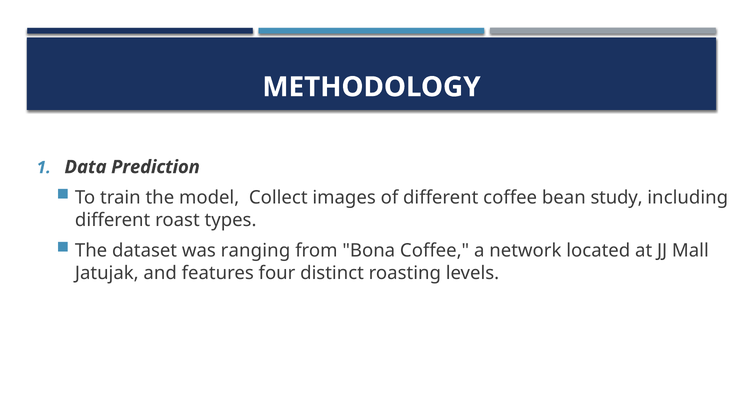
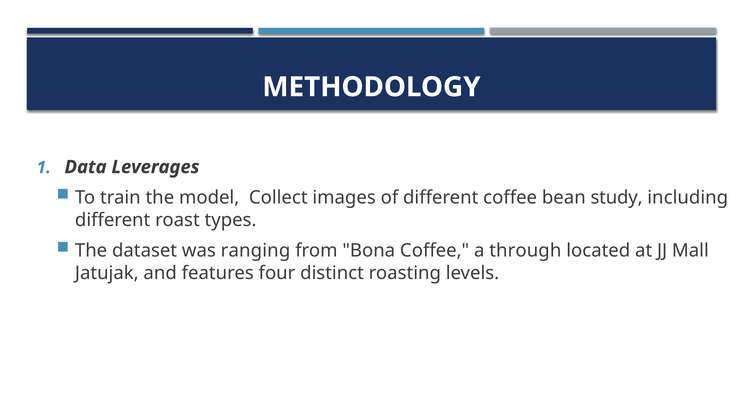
Prediction: Prediction -> Leverages (155, 167)
network: network -> through (525, 251)
